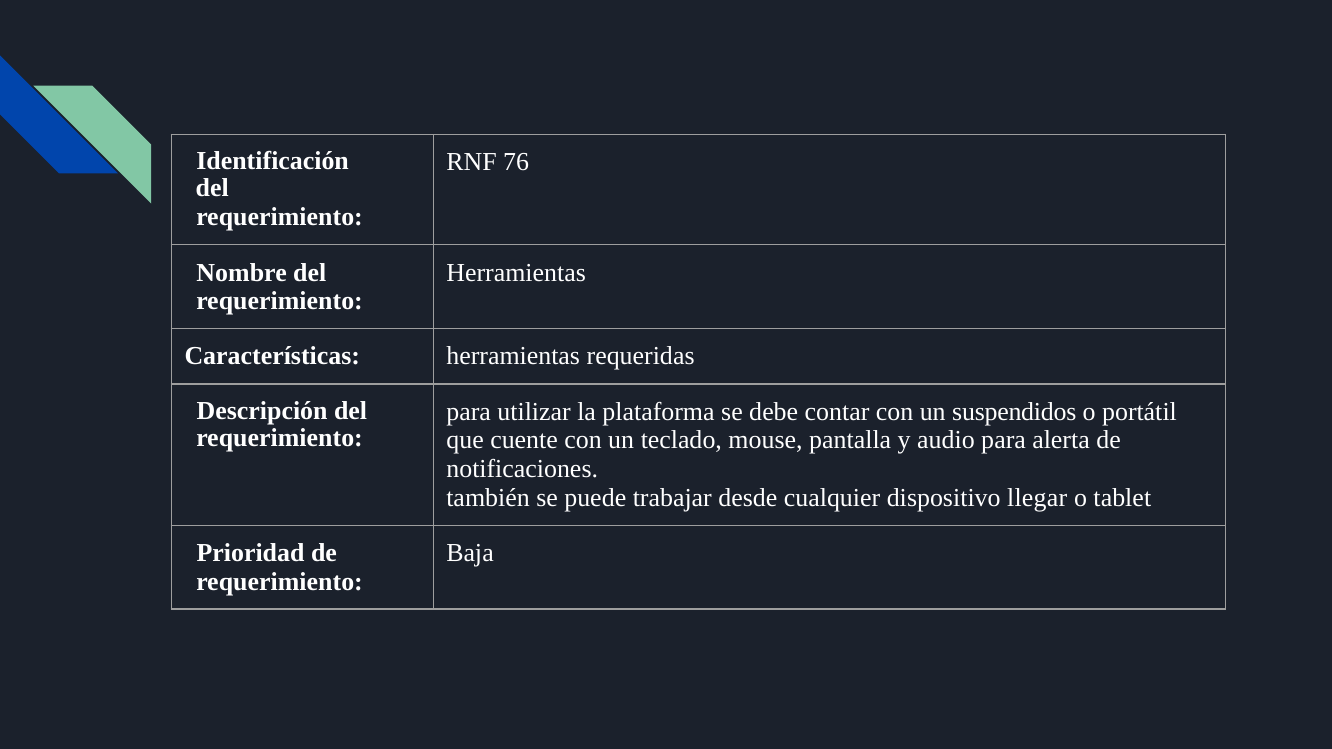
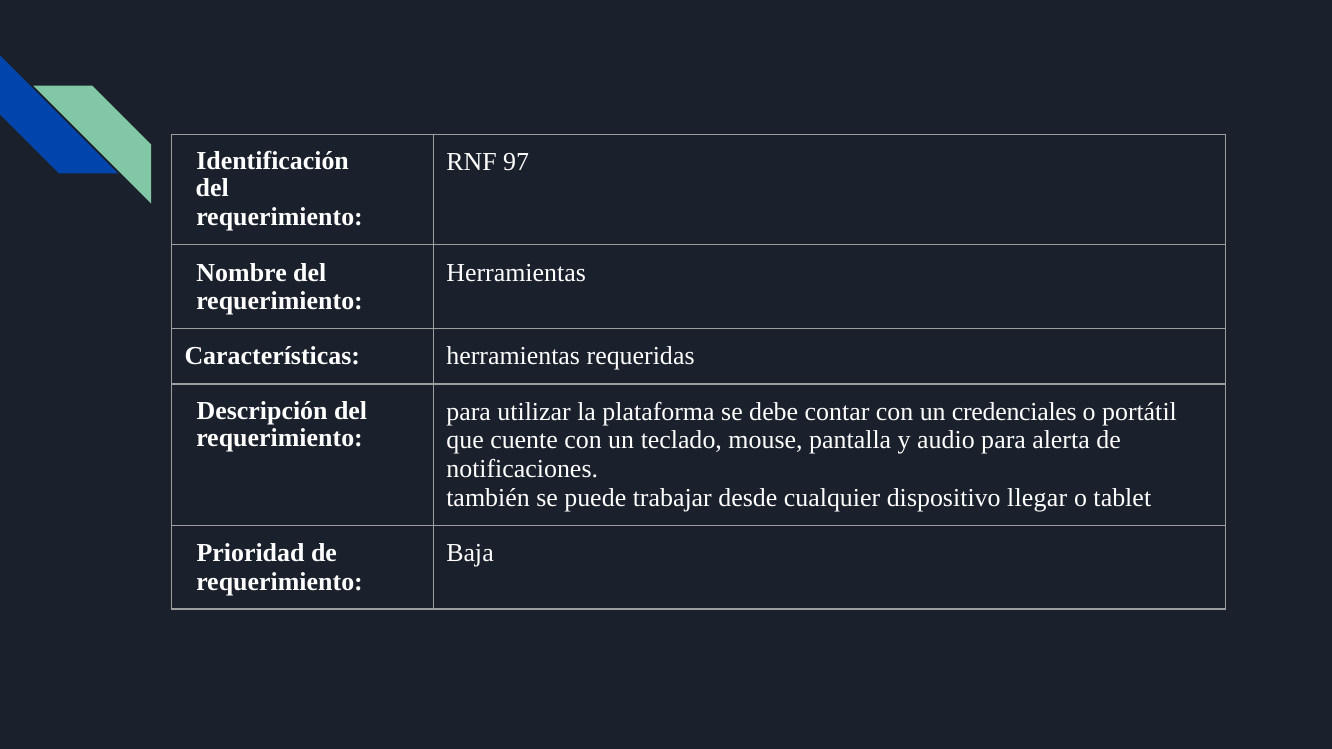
76: 76 -> 97 (516, 162)
suspendidos: suspendidos -> credenciales (1014, 412)
